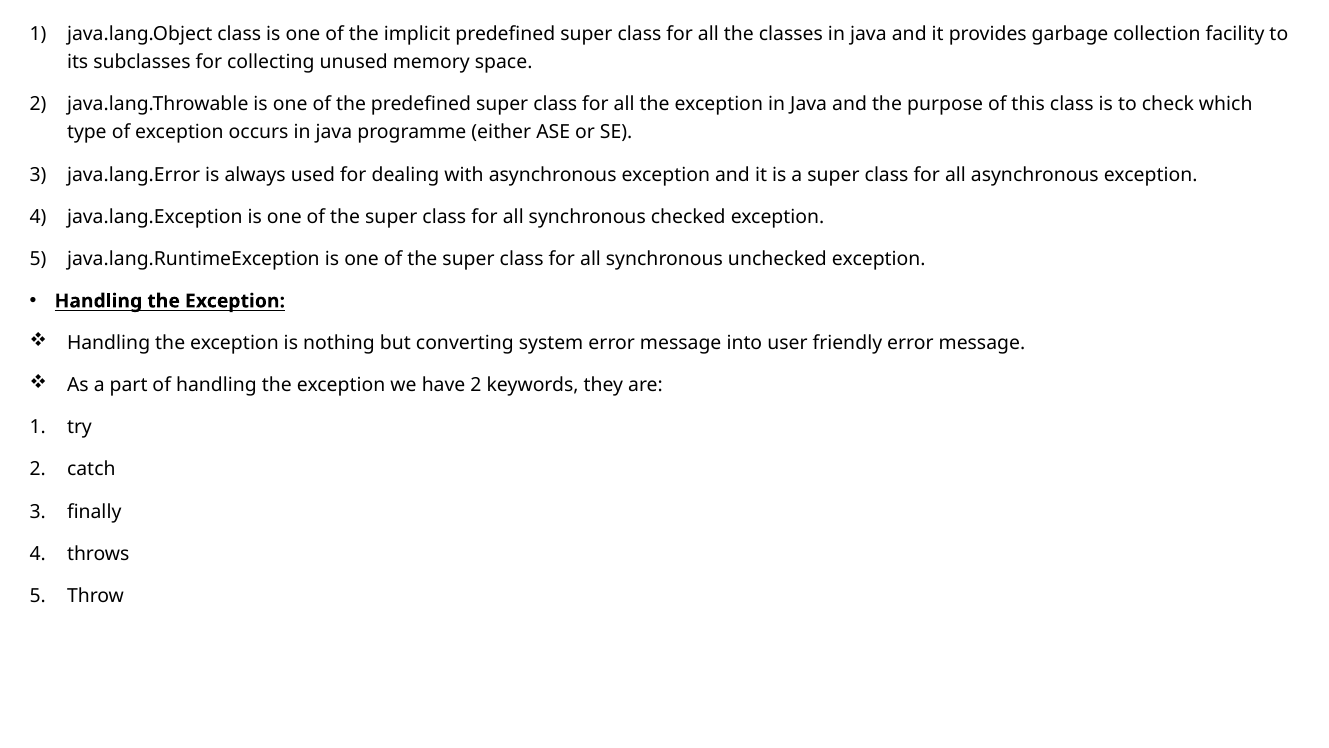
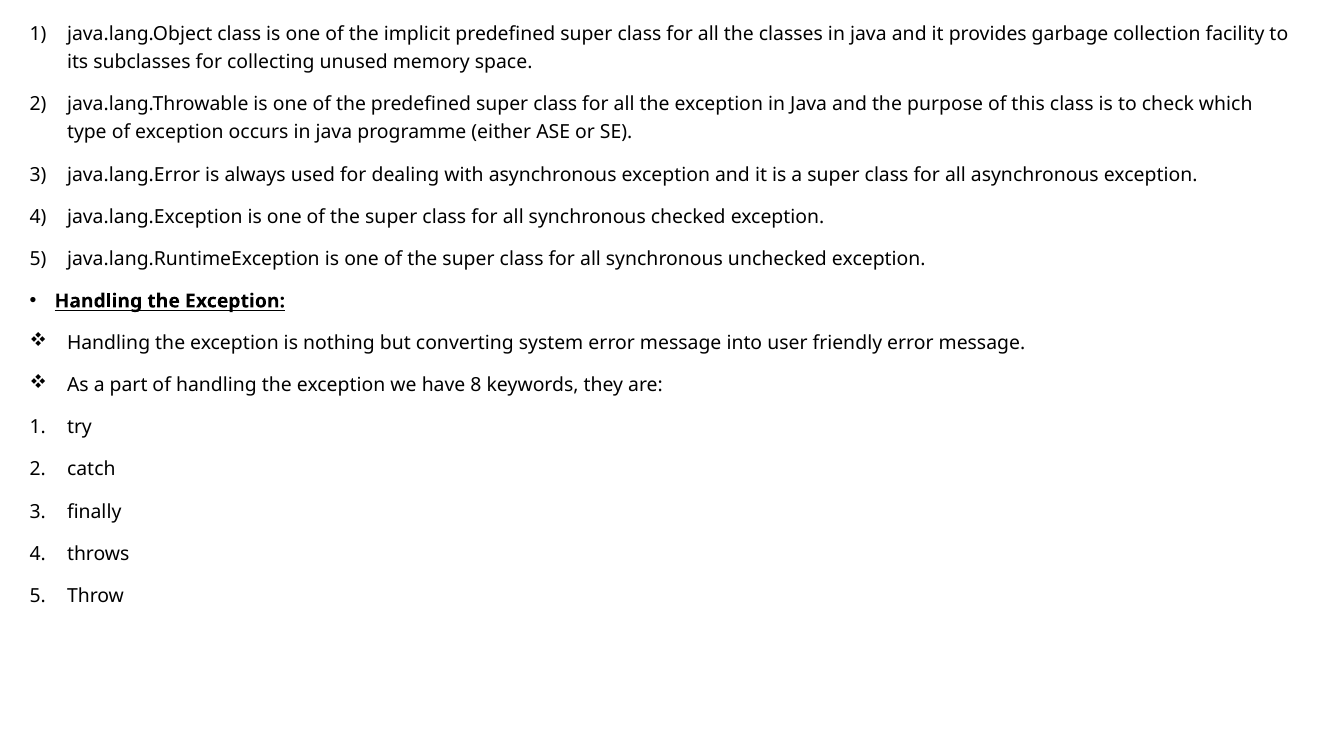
have 2: 2 -> 8 (476, 385)
